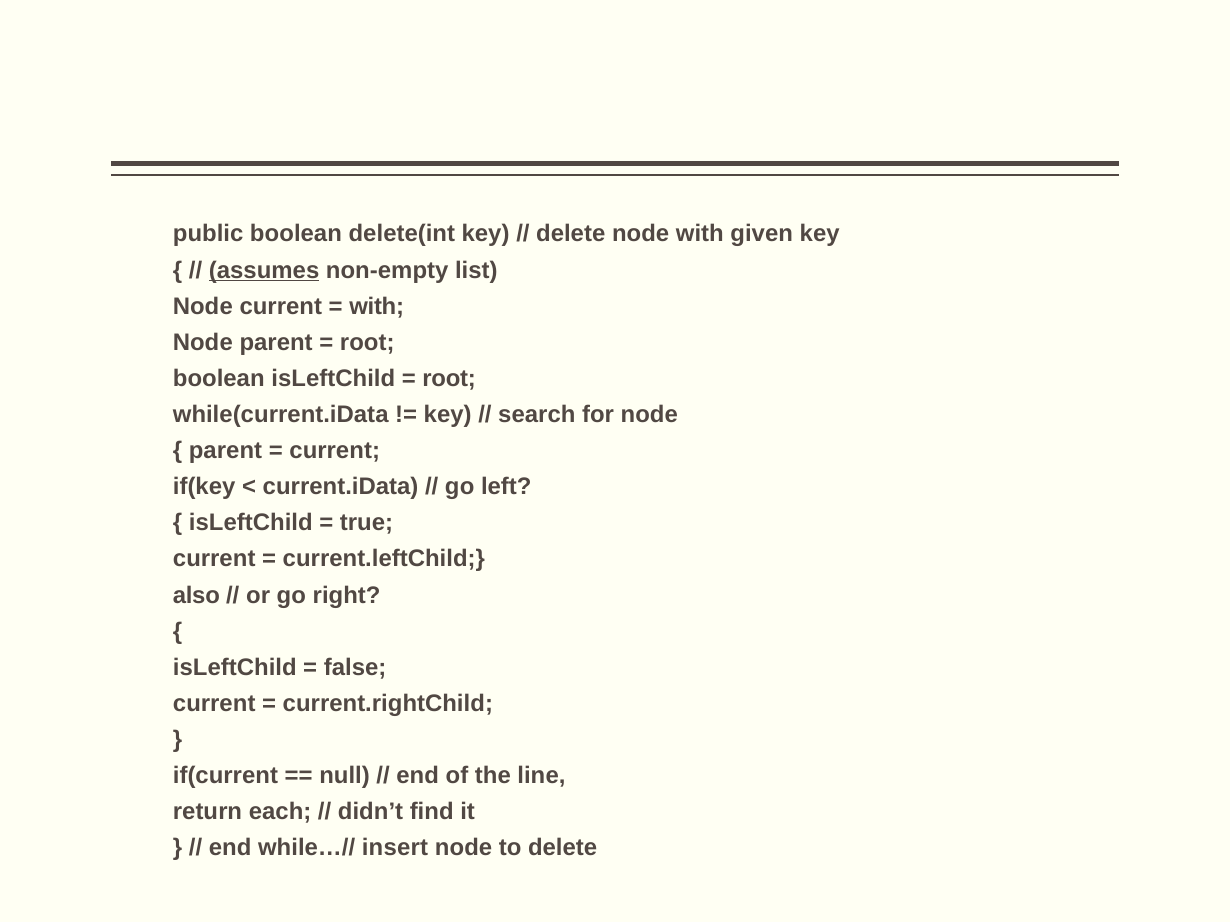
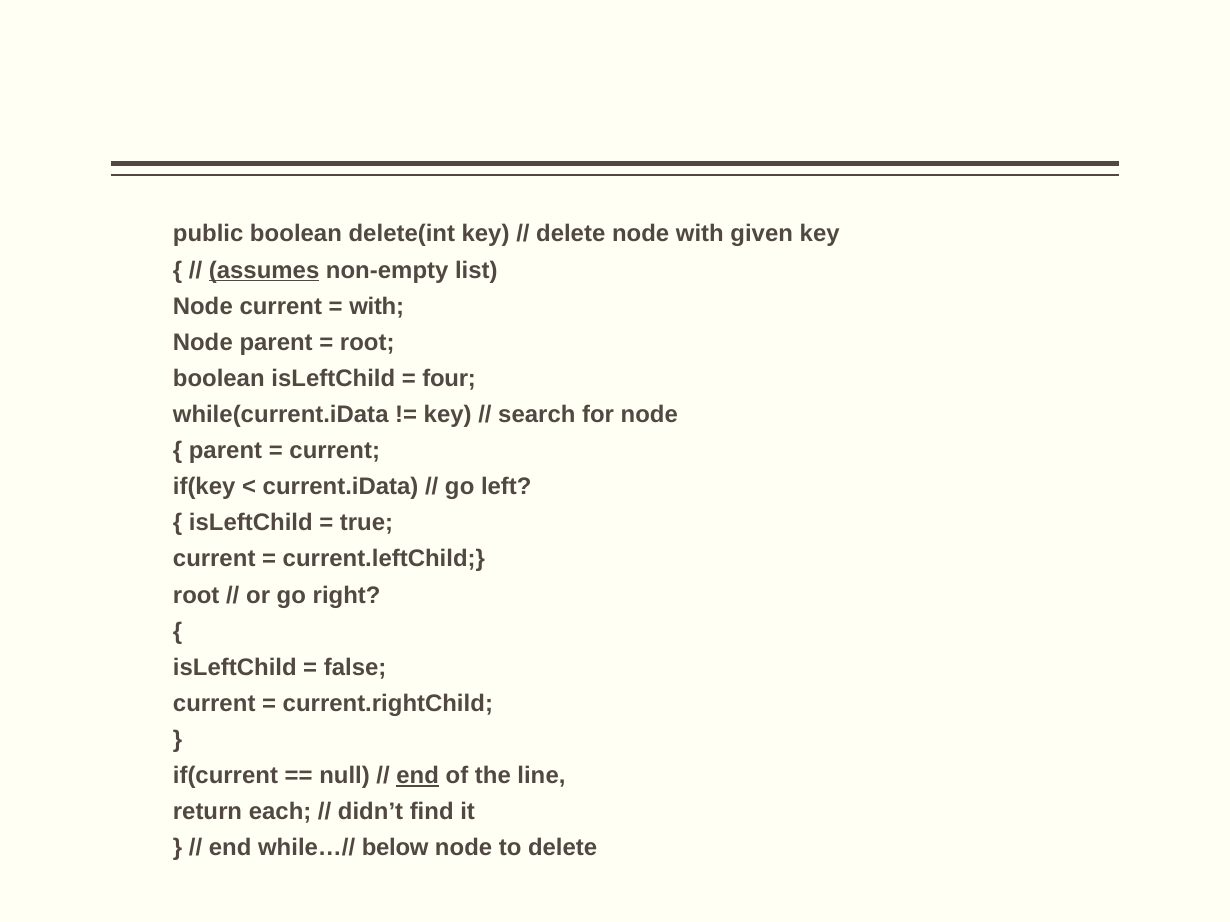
root: root -> four (449, 379)
also: also -> root (196, 595)
end underline: none -> present (418, 776)
insert: insert -> below (395, 848)
